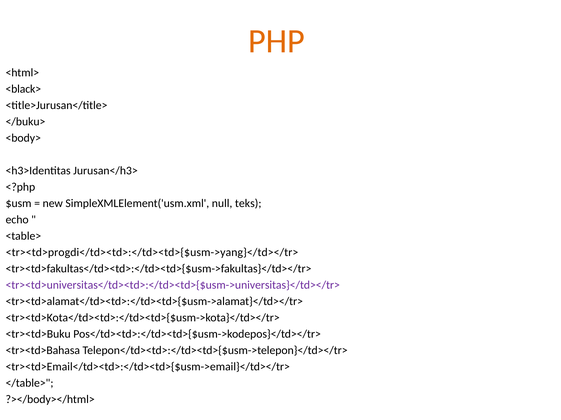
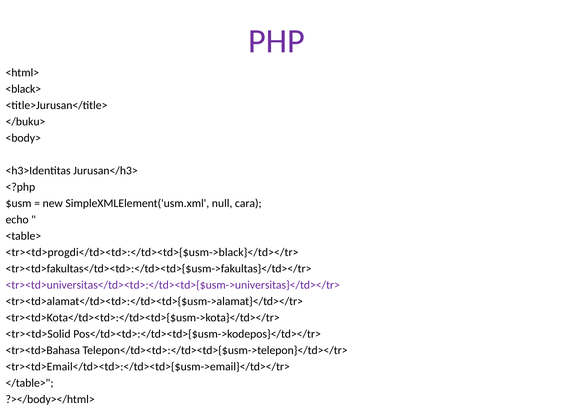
PHP colour: orange -> purple (277, 41)
teks: teks -> cara (248, 204)
<tr><td>progdi</td><td>:</td><td>{$usm->yang}</td></tr>: <tr><td>progdi</td><td>:</td><td>{$usm->yang}</td></tr> -> <tr><td>progdi</td><td>:</td><td>{$usm->black}</td></tr> (152, 253)
<tr><td>Buku: <tr><td>Buku -> <tr><td>Solid (38, 335)
